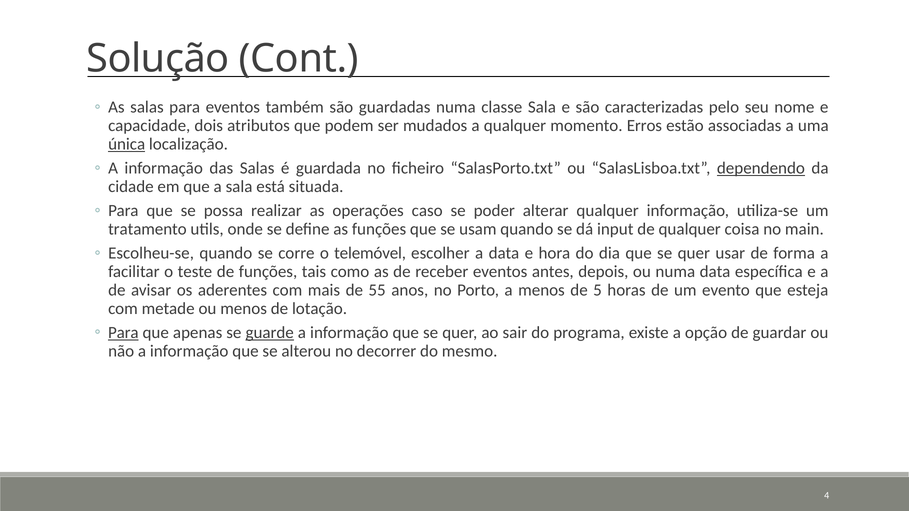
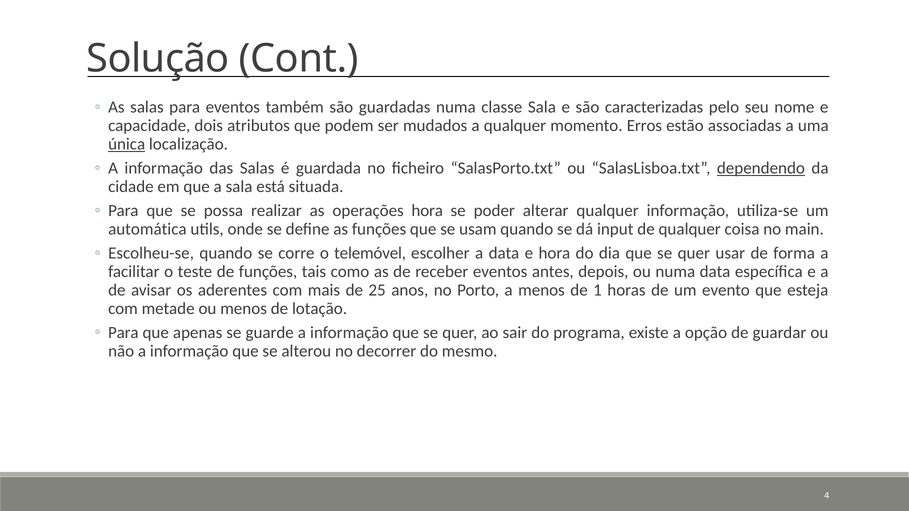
operações caso: caso -> hora (427, 211)
tratamento: tratamento -> automática (147, 229)
55: 55 -> 25 (377, 290)
5: 5 -> 1 (597, 290)
Para underline: present -> none (123, 333)
guarde underline: present -> none (270, 333)
